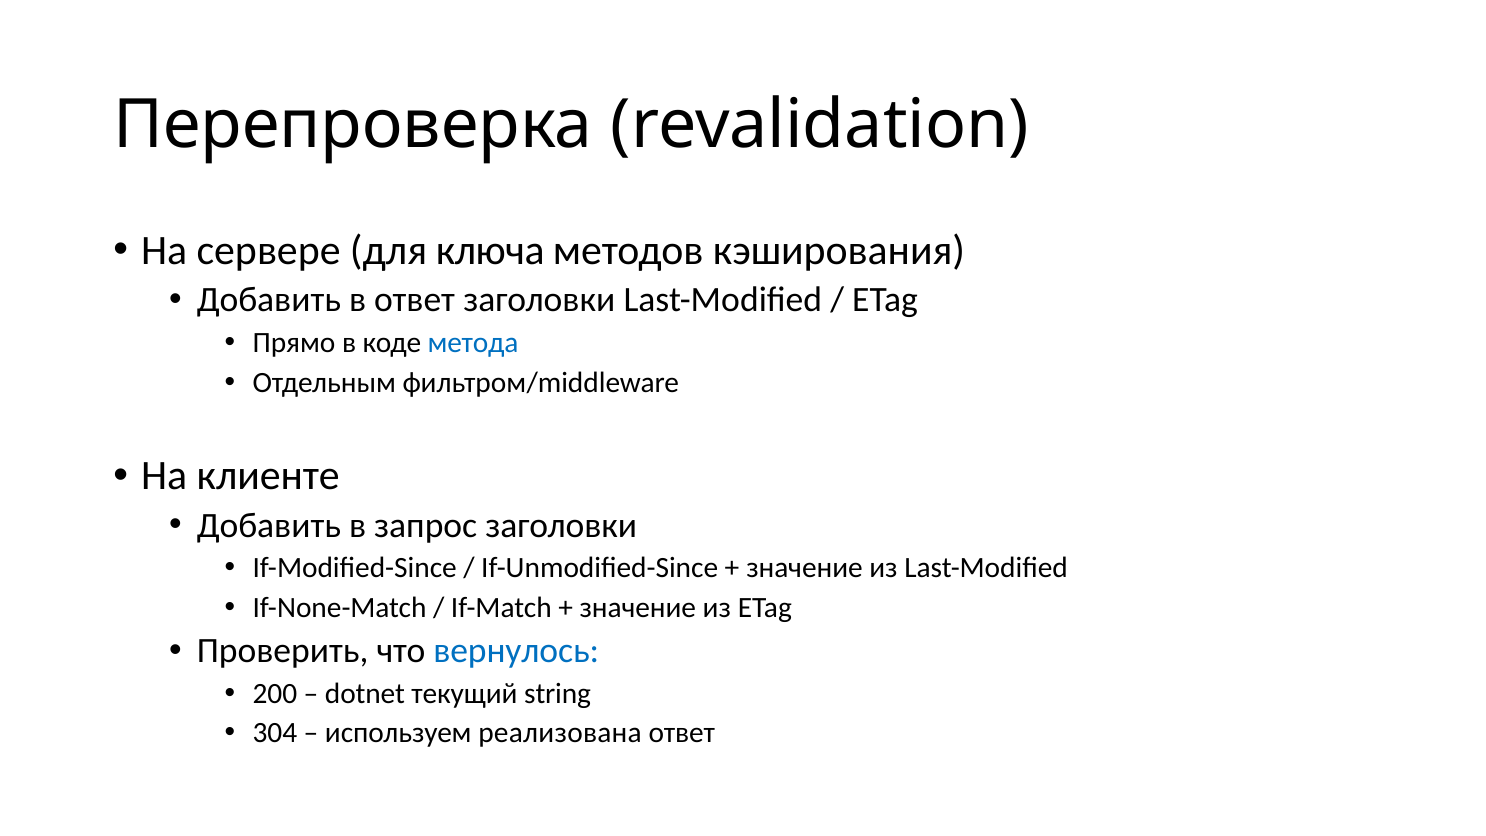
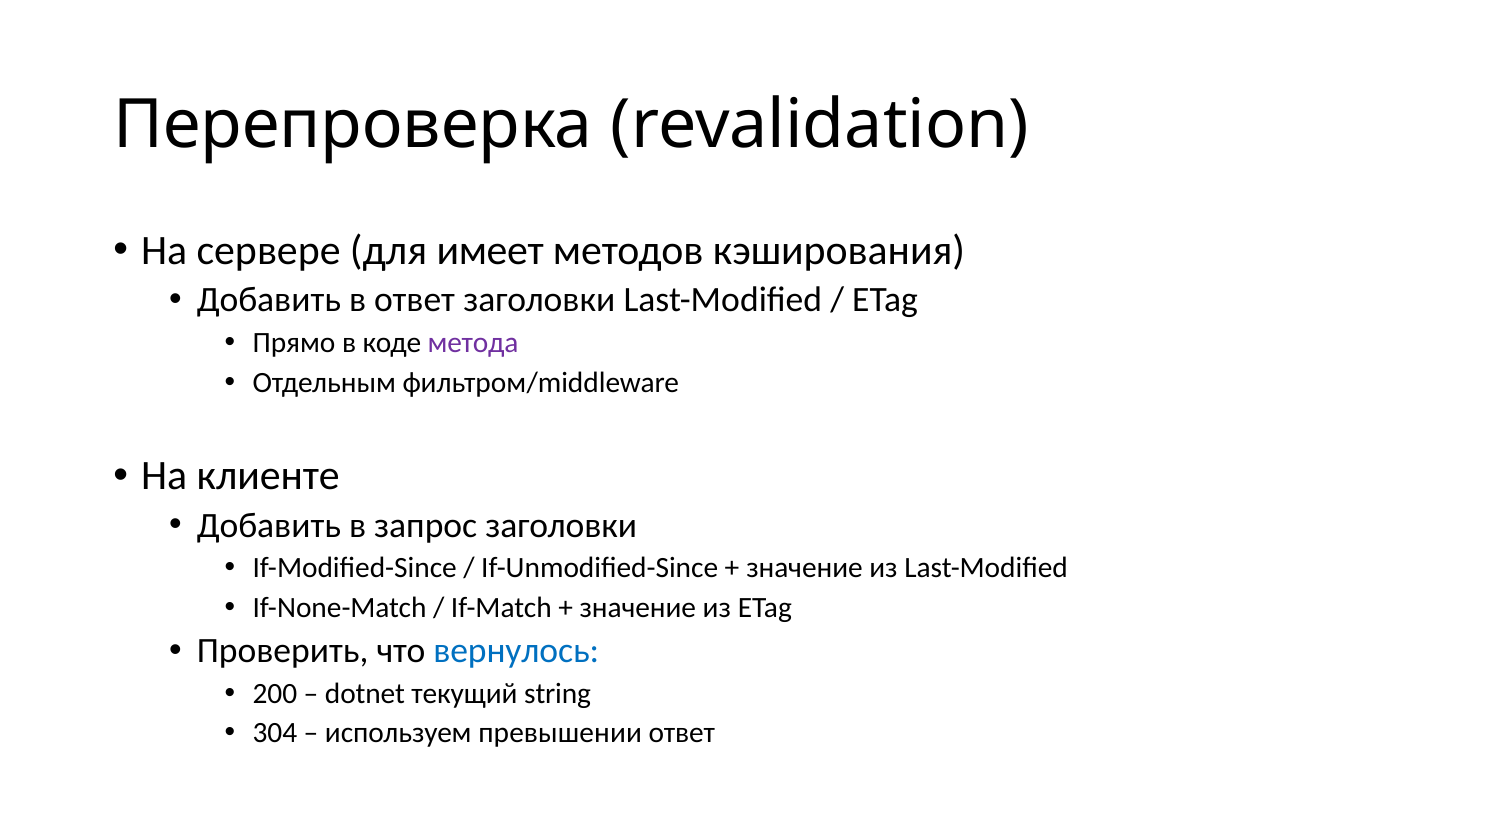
ключа: ключа -> имеет (490, 250)
метода colour: blue -> purple (473, 343)
реализована: реализована -> превышении (560, 733)
